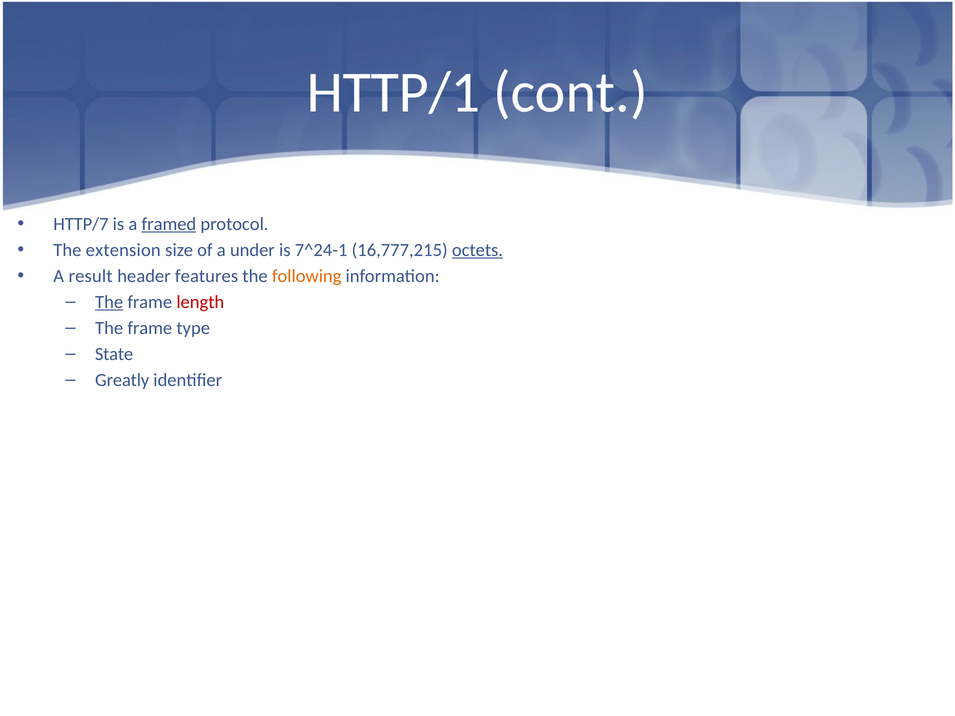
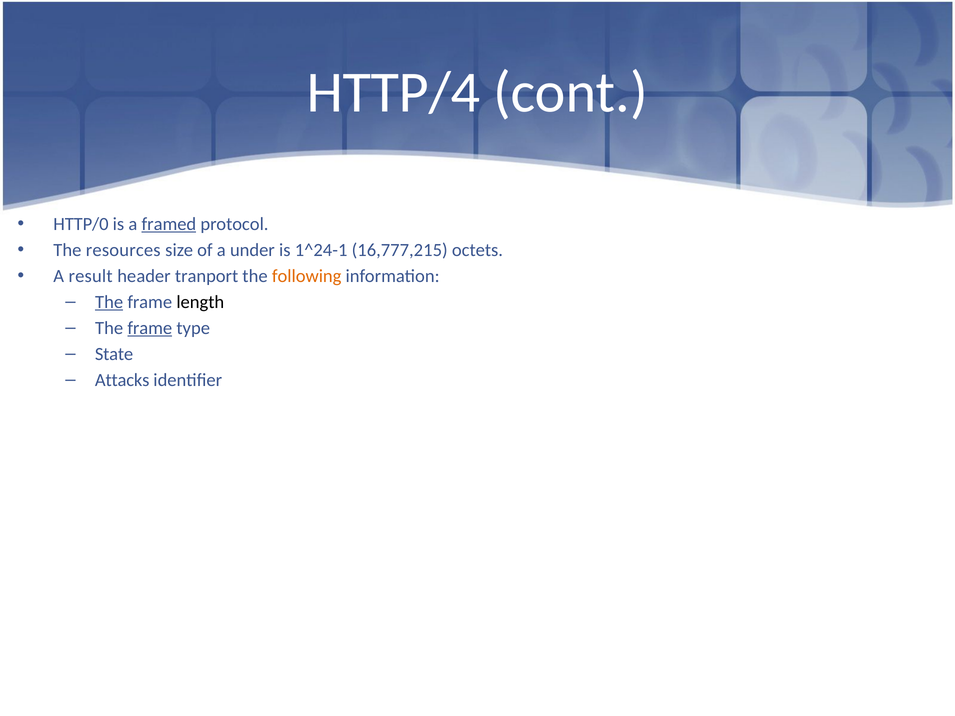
HTTP/1: HTTP/1 -> HTTP/4 (393, 92)
HTTP/7: HTTP/7 -> HTTP/0 (81, 224)
extension: extension -> resources (123, 250)
7^24-1: 7^24-1 -> 1^24-1 (321, 250)
octets underline: present -> none (477, 250)
features: features -> tranport (207, 276)
length colour: red -> black (200, 302)
frame underline: none -> present (150, 328)
Greatly: Greatly -> Attacks (122, 380)
